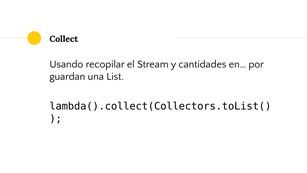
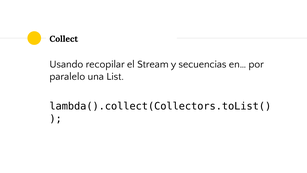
cantidades: cantidades -> secuencias (202, 64)
guardan: guardan -> paralelo (67, 76)
